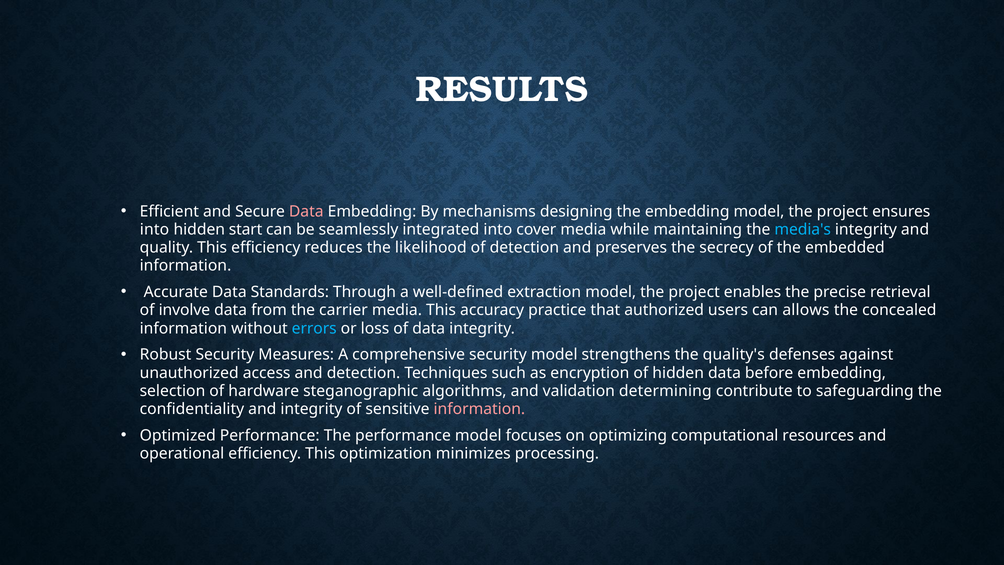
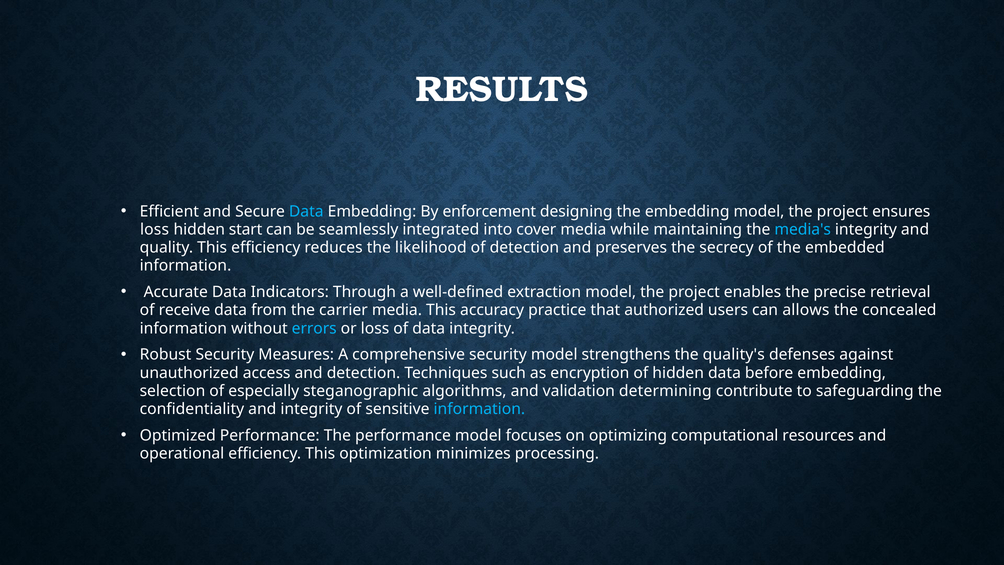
Data colour: pink -> light blue (306, 212)
mechanisms: mechanisms -> enforcement (489, 212)
into: into -> loss (155, 230)
Standards: Standards -> Indicators (290, 292)
involve: involve -> receive (184, 310)
hardware: hardware -> especially (264, 391)
information colour: pink -> light blue (479, 409)
